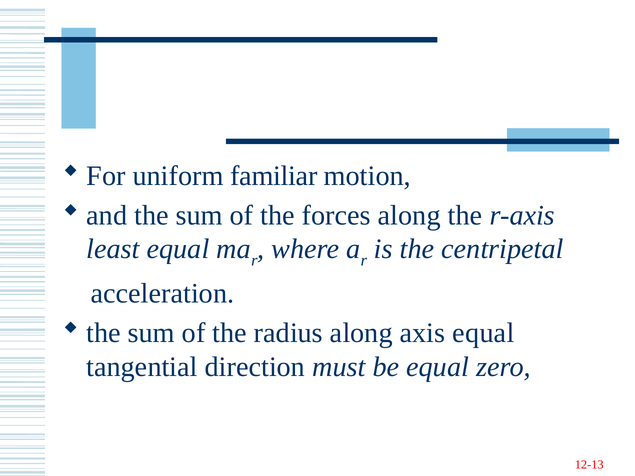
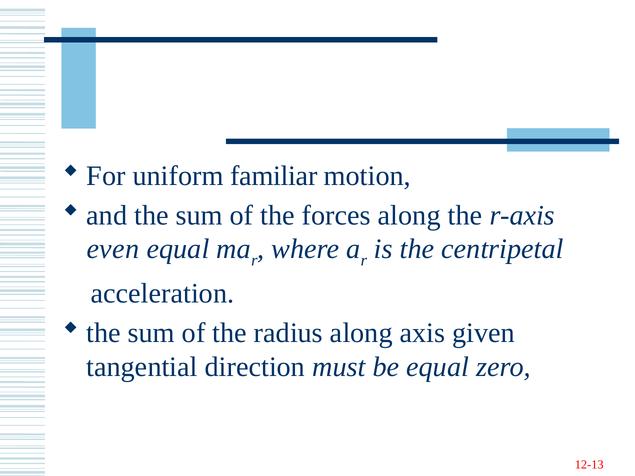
least: least -> even (113, 249)
axis equal: equal -> given (484, 333)
